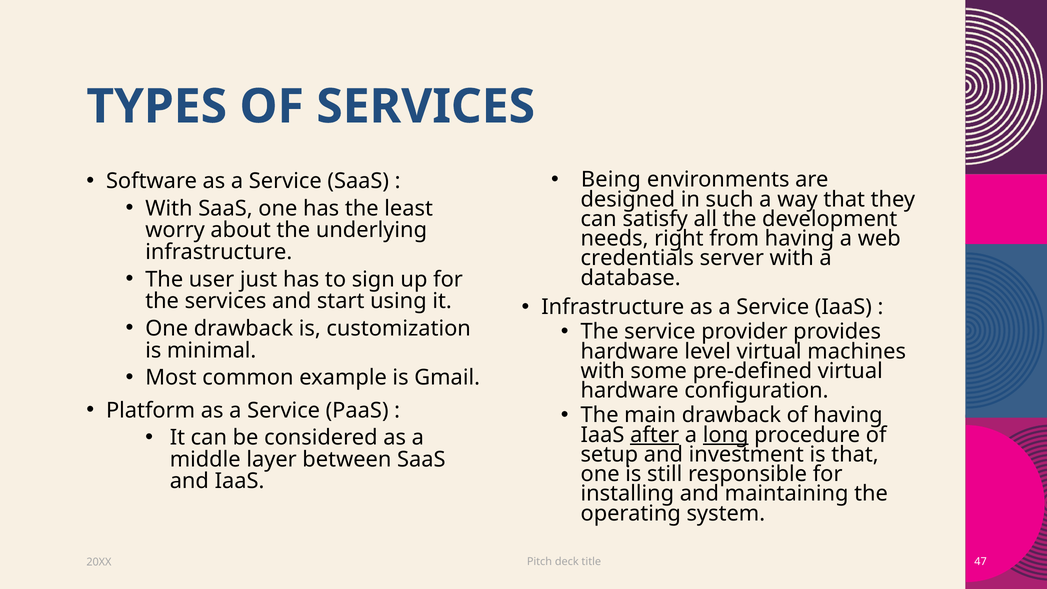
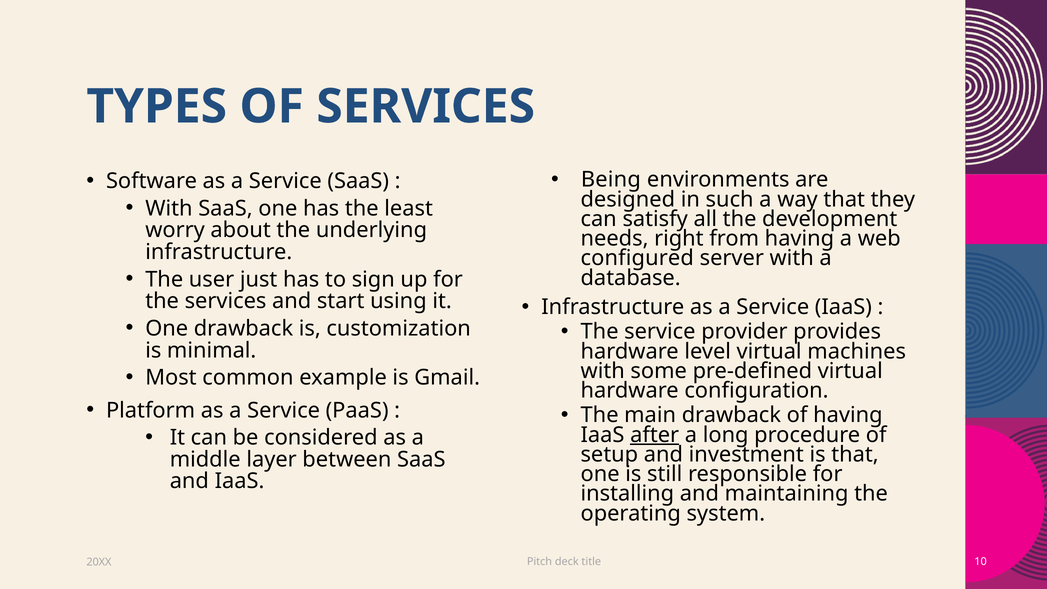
credentials: credentials -> configured (637, 258)
long underline: present -> none (726, 435)
47: 47 -> 10 (981, 561)
